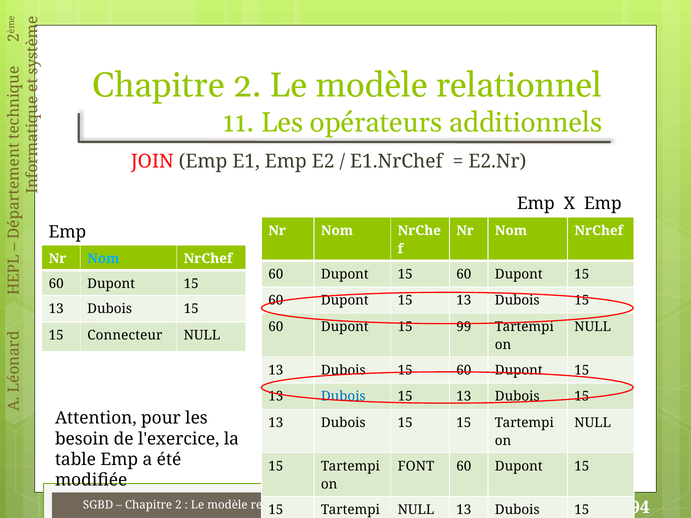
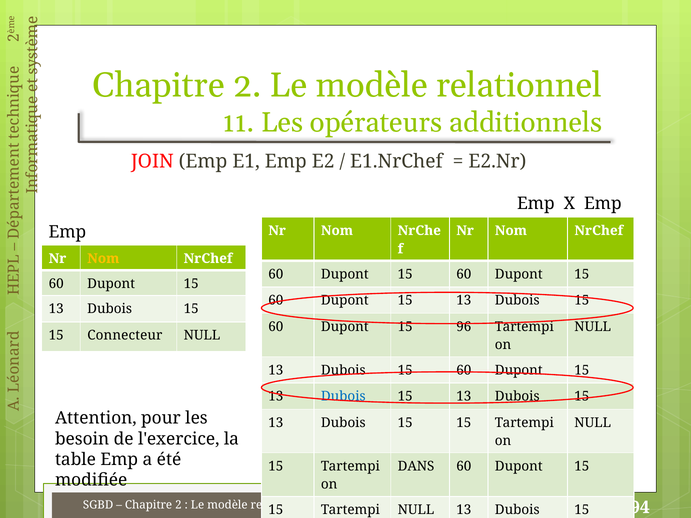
Nom colour: light blue -> yellow (103, 259)
99: 99 -> 96 (464, 327)
FONT: FONT -> DANS (416, 466)
